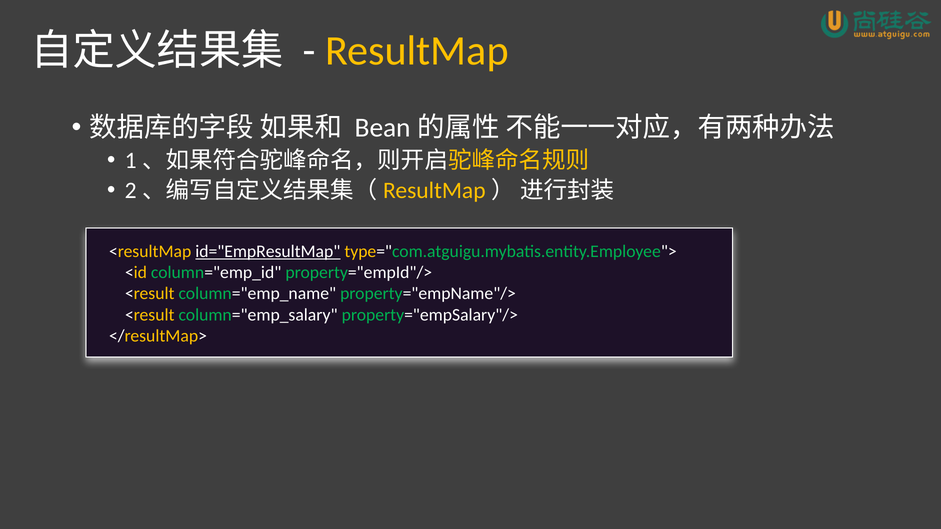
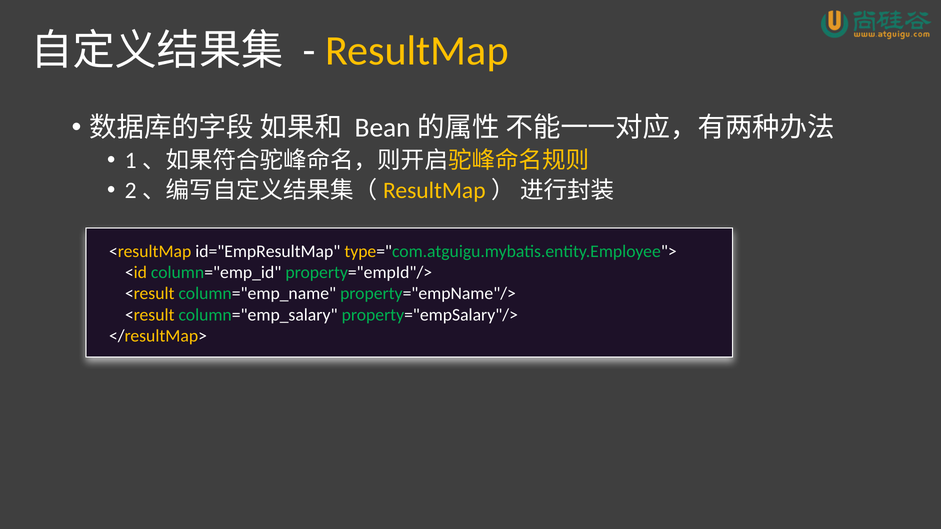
id="EmpResultMap underline: present -> none (268, 251)
